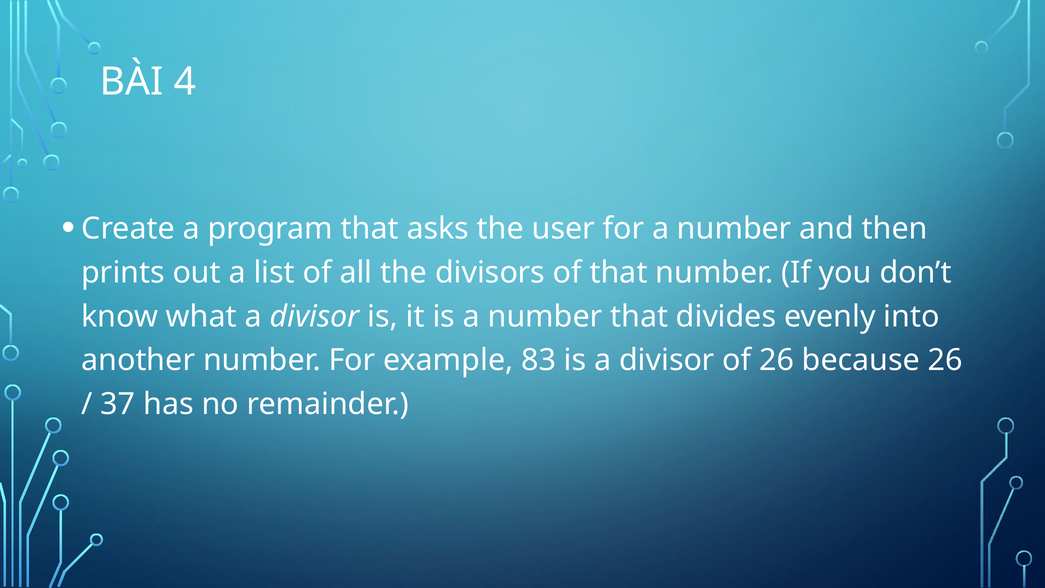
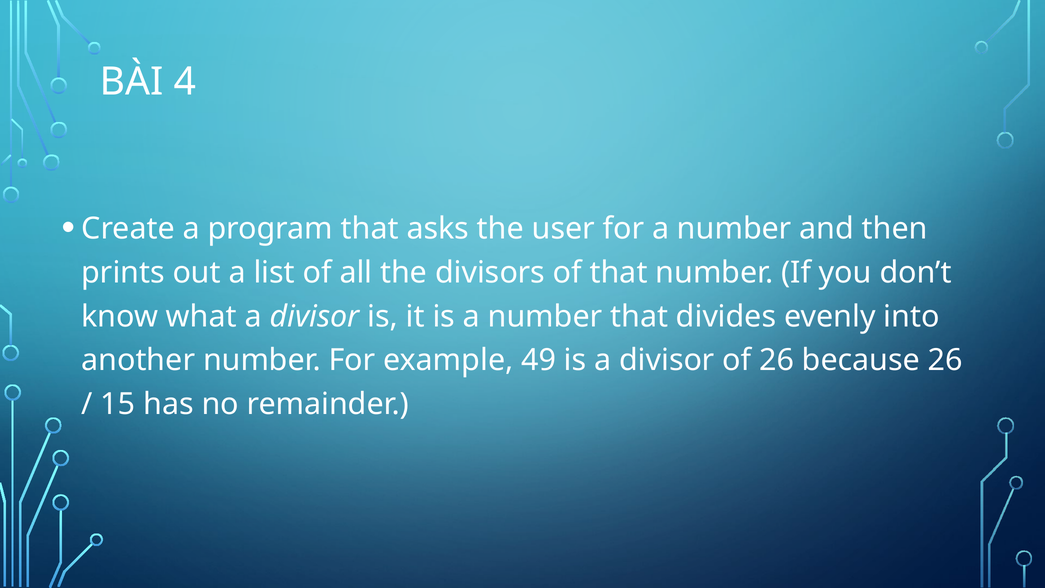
83: 83 -> 49 (539, 360)
37: 37 -> 15 (118, 404)
